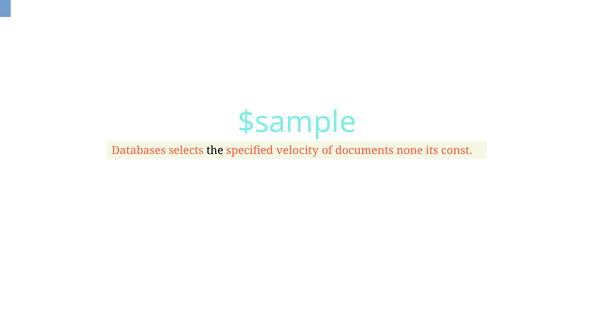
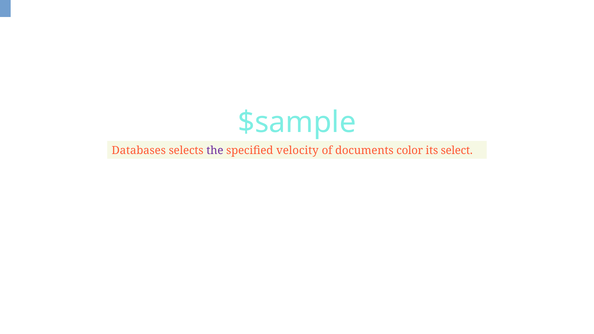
the colour: black -> purple (215, 151)
none: none -> color (410, 151)
const: const -> select (457, 151)
